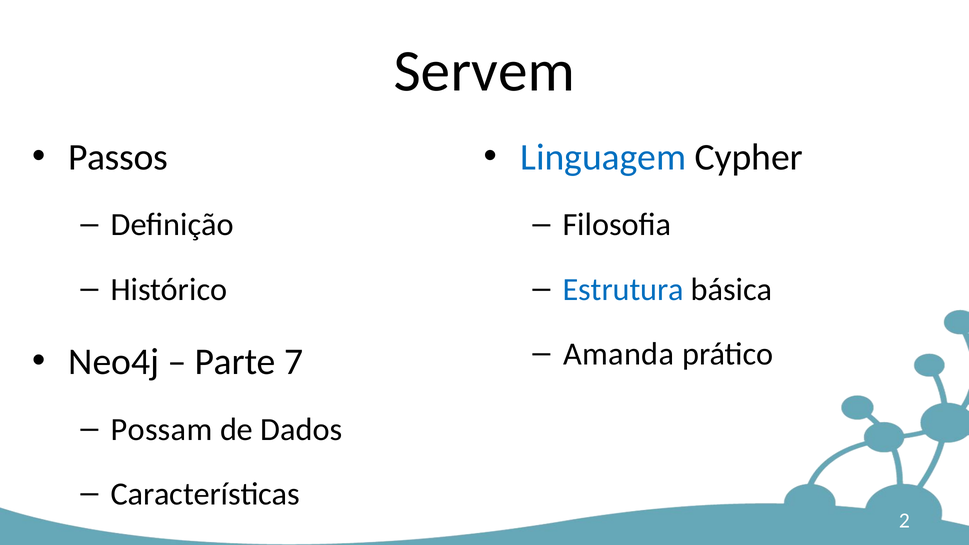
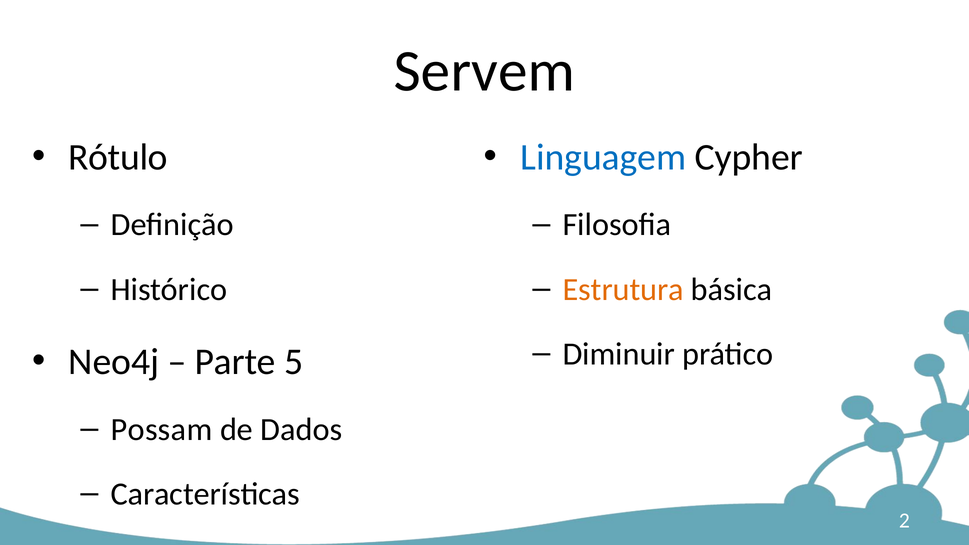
Passos: Passos -> Rótulo (118, 157)
Estrutura colour: blue -> orange (623, 289)
Amanda: Amanda -> Diminuir (619, 354)
7: 7 -> 5 (294, 362)
